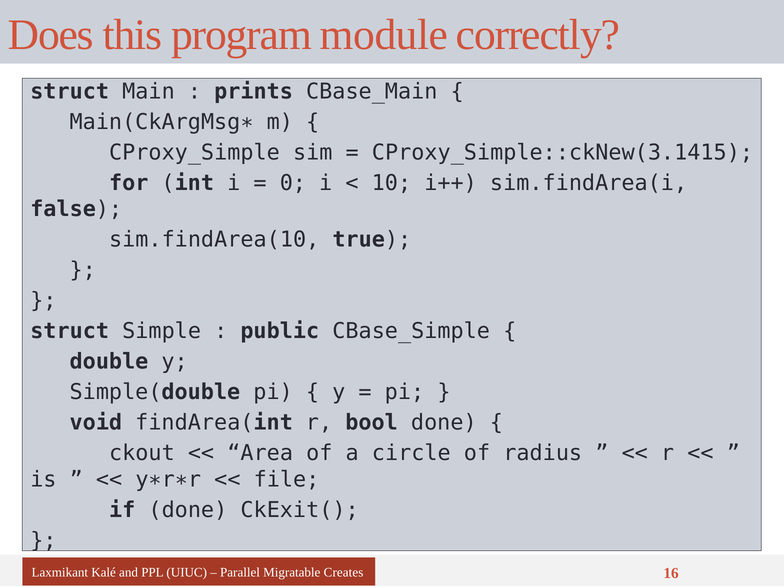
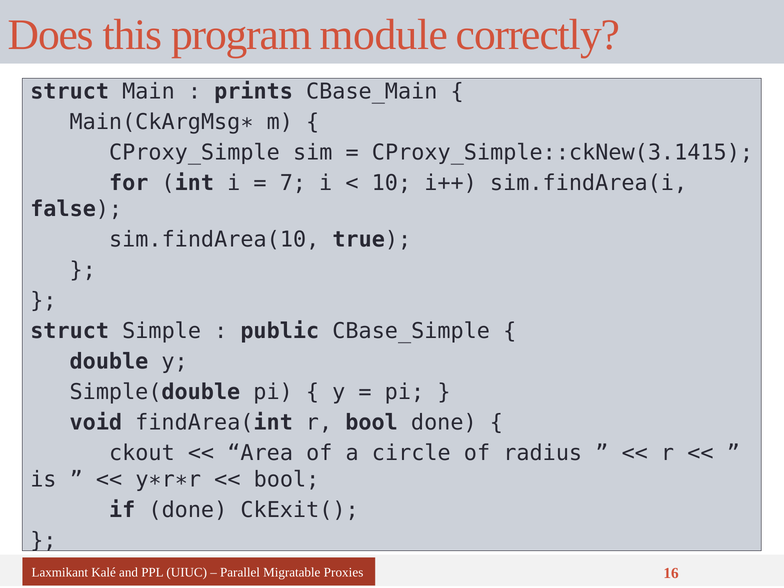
0: 0 -> 7 (293, 183)
file: file -> bool (287, 479)
Creates: Creates -> Proxies (344, 572)
